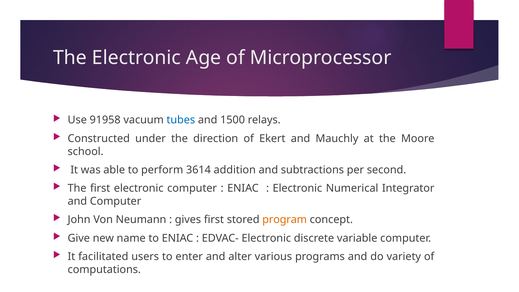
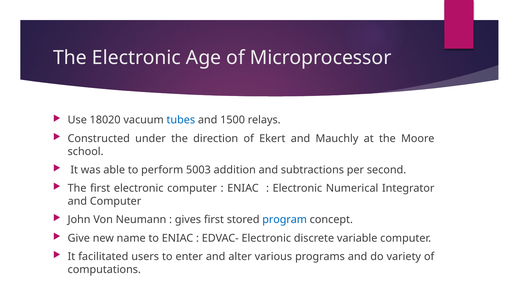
91958: 91958 -> 18020 (105, 120)
3614: 3614 -> 5003 (198, 170)
program colour: orange -> blue (285, 220)
